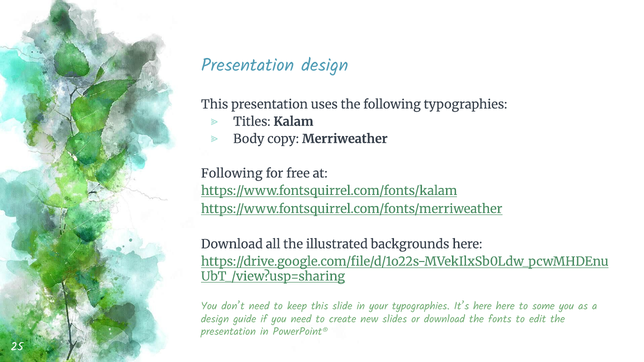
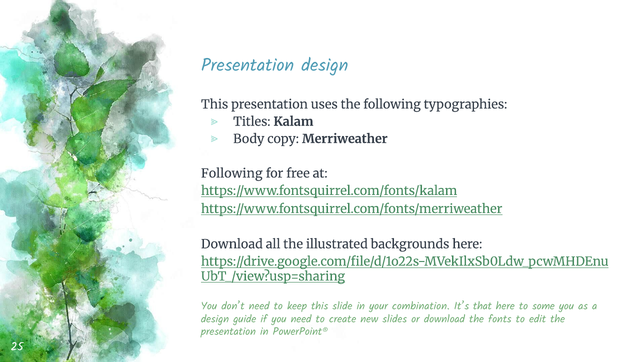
your typographies: typographies -> combination (421, 306)
It’s here: here -> that (482, 306)
